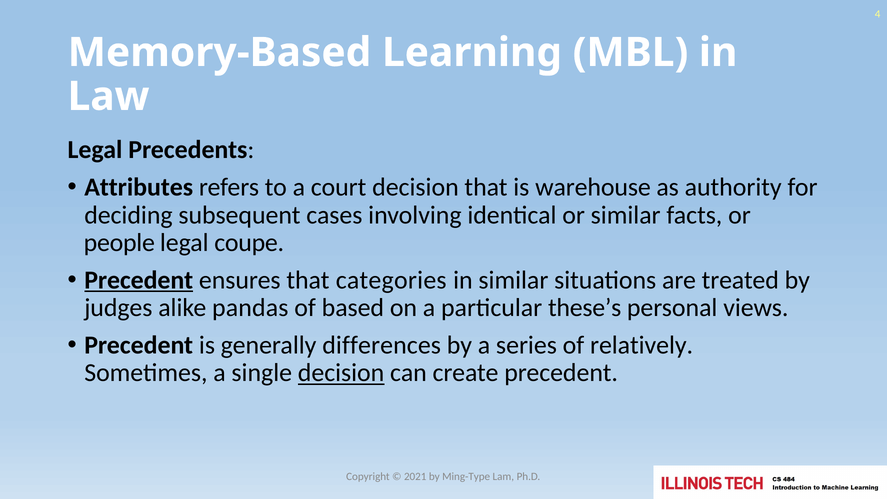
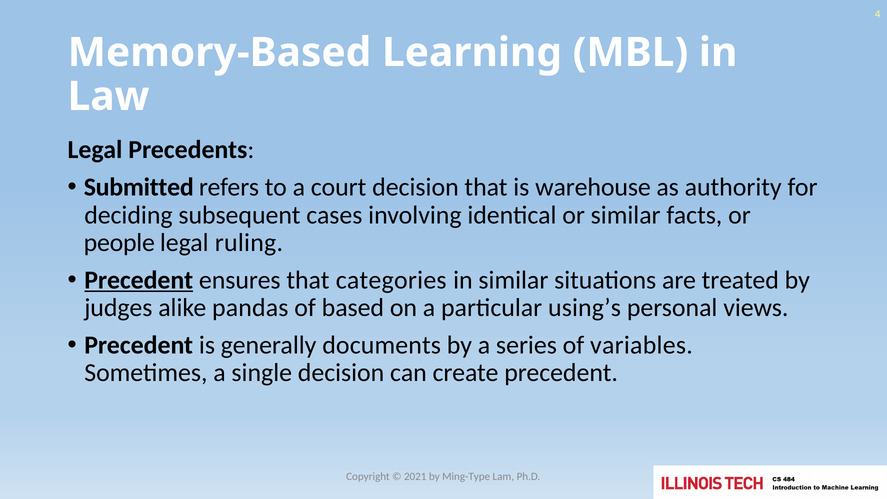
Attributes: Attributes -> Submitted (139, 187)
coupe: coupe -> ruling (249, 243)
these’s: these’s -> using’s (584, 308)
differences: differences -> documents (382, 345)
relatively: relatively -> variables (641, 345)
decision underline: present -> none (341, 373)
